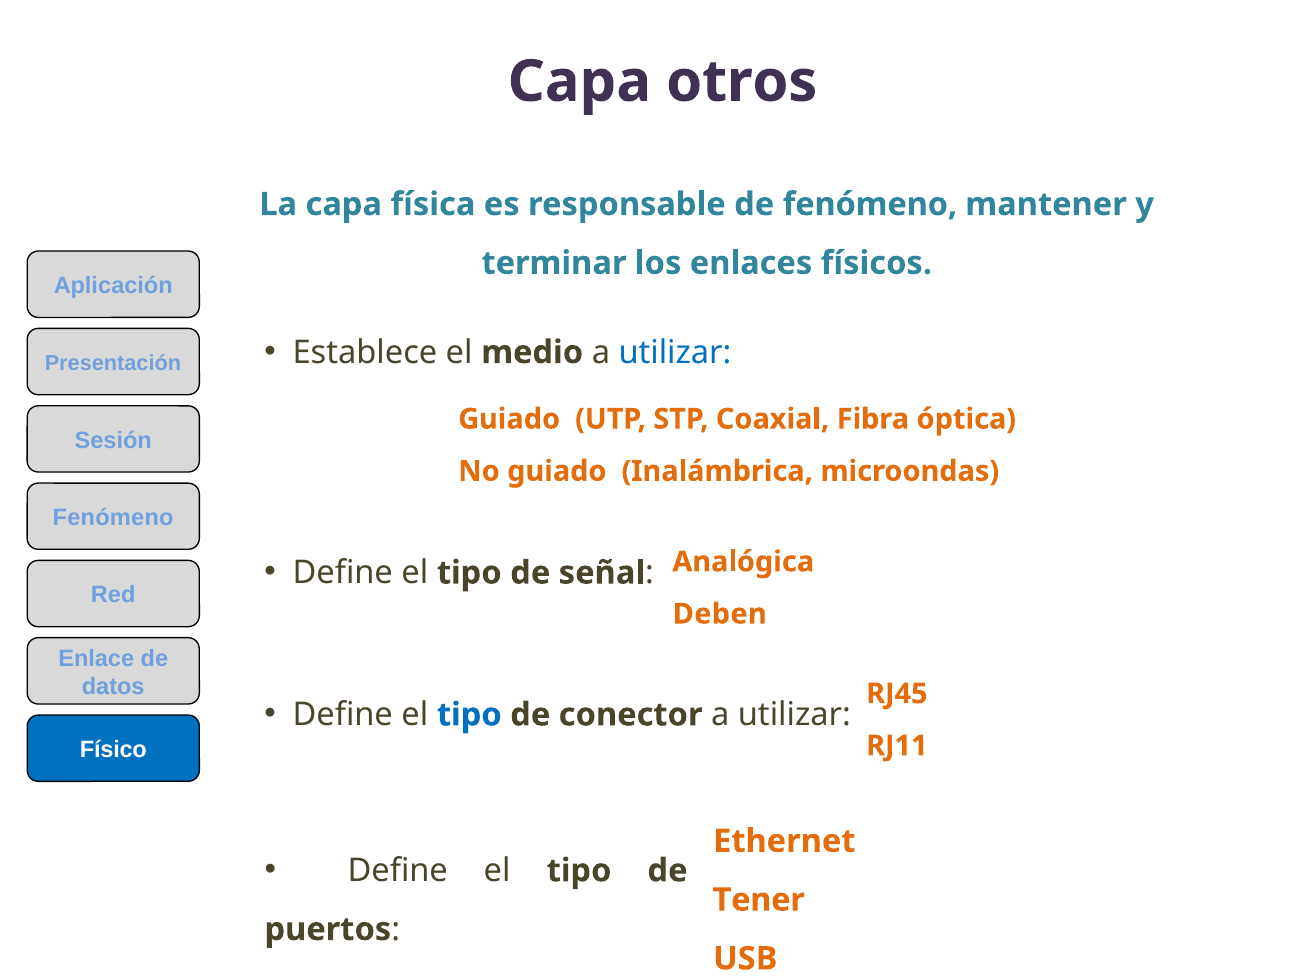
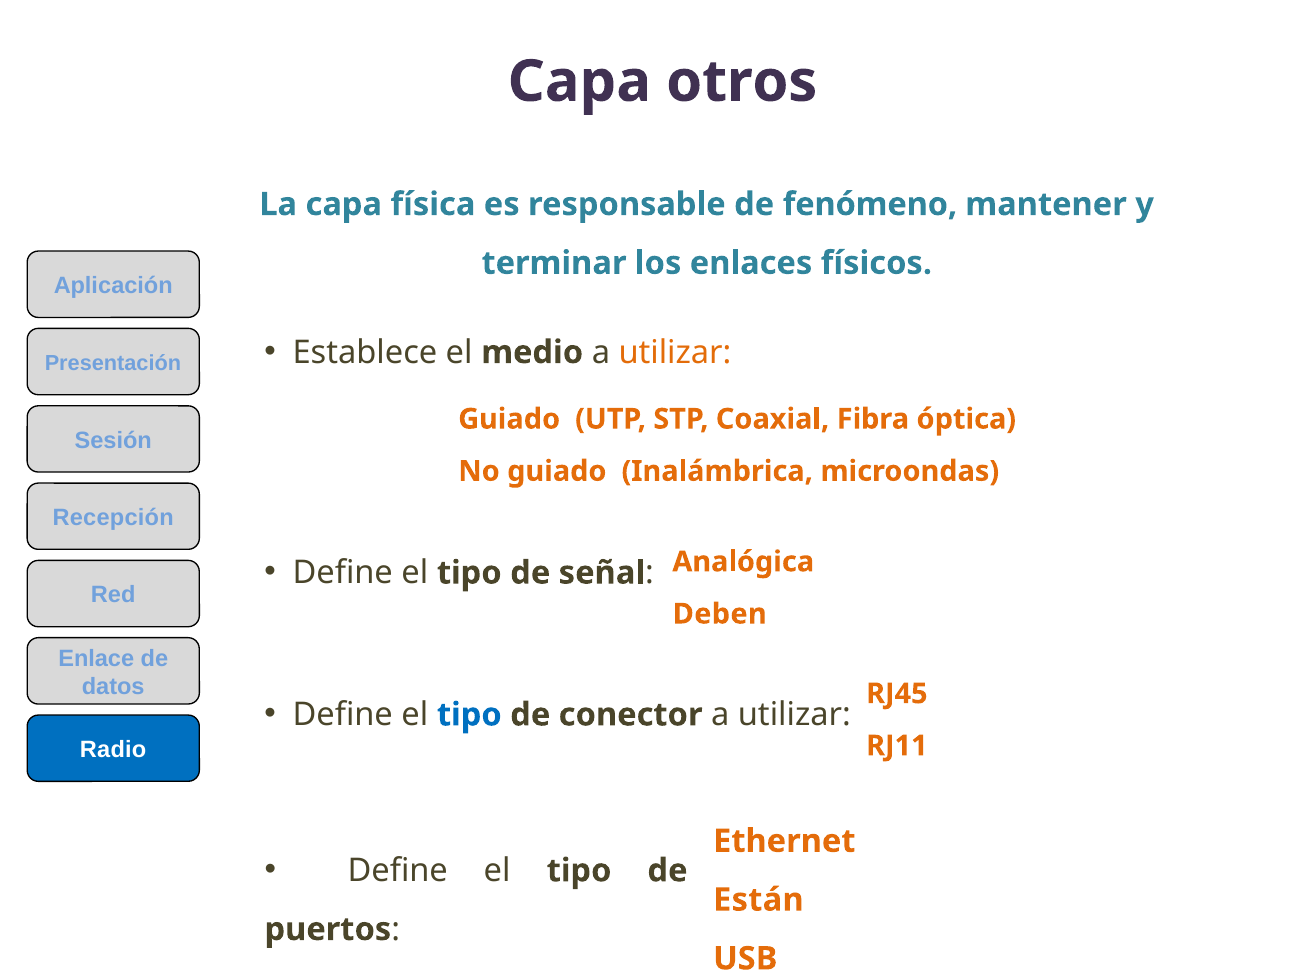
utilizar colour: blue -> orange (675, 352)
Fenómeno: Fenómeno -> Recepción (113, 518)
Físico: Físico -> Radio (113, 750)
Tener: Tener -> Están (758, 900)
